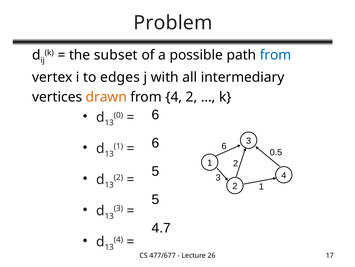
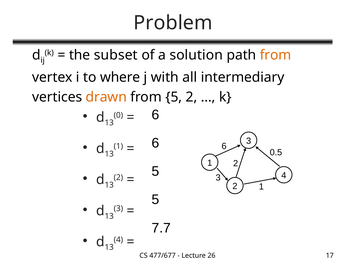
possible: possible -> solution (196, 55)
from colour: blue -> orange (276, 55)
edges: edges -> where (120, 77)
from 4: 4 -> 5 (174, 97)
4.7: 4.7 -> 7.7 (161, 227)
